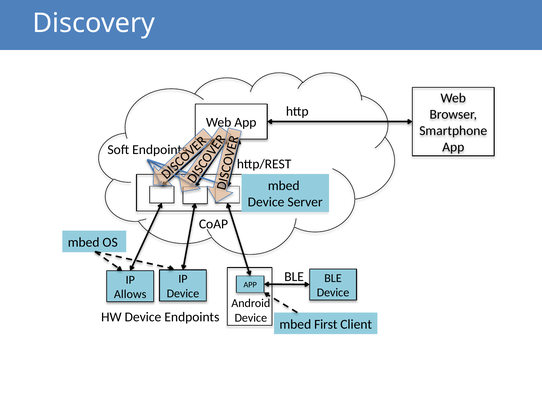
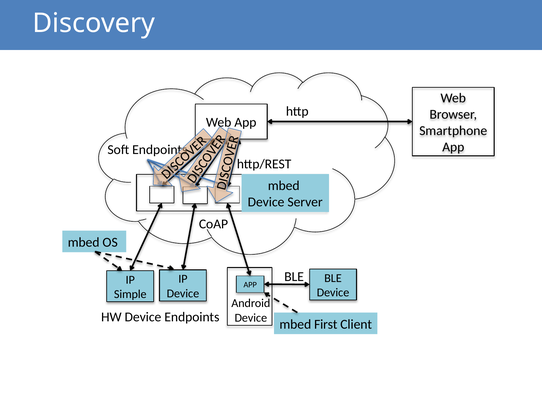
Allows: Allows -> Simple (130, 294)
